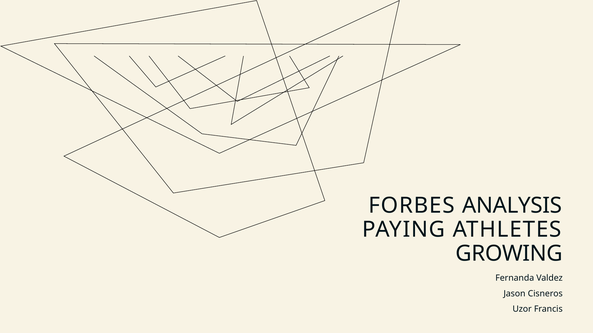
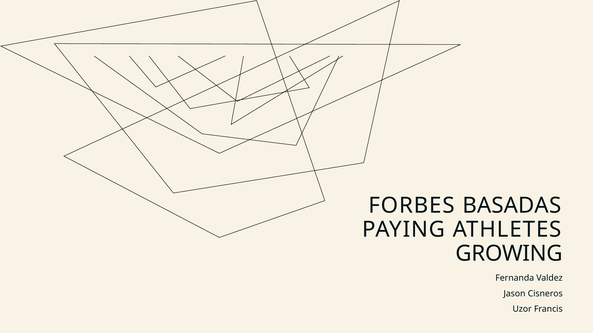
ANALYSIS: ANALYSIS -> BASADAS (512, 206)
